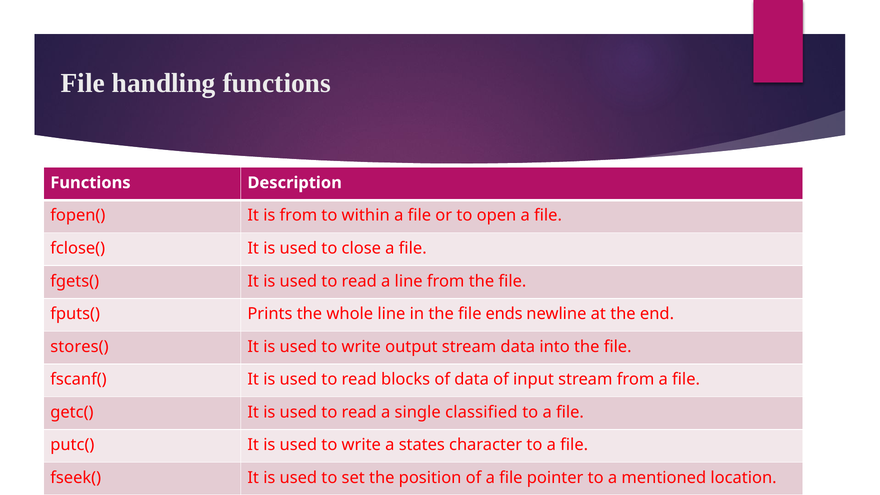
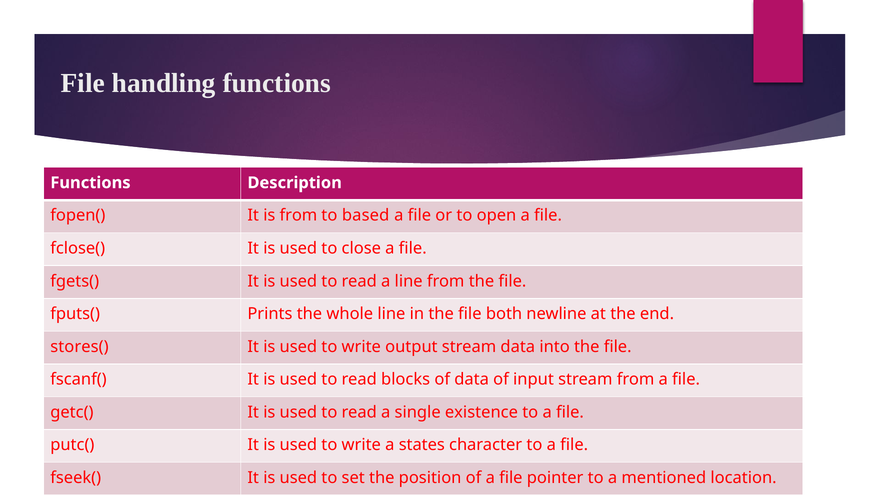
within: within -> based (366, 216)
ends: ends -> both (504, 314)
classified: classified -> existence (481, 412)
